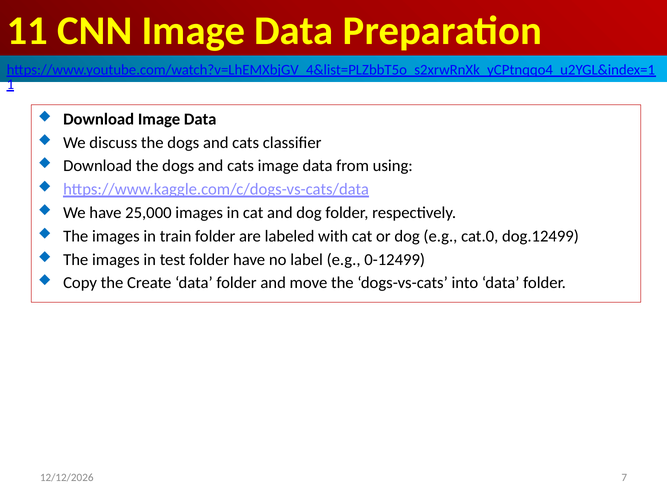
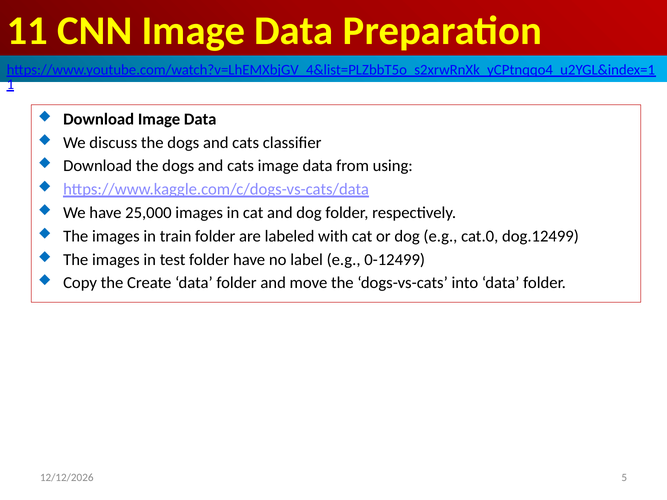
7: 7 -> 5 (624, 478)
